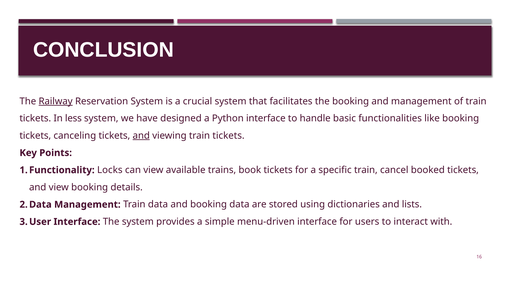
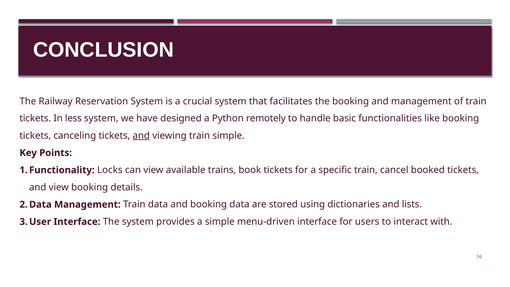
Railway underline: present -> none (56, 101)
Python interface: interface -> remotely (266, 118)
viewing train tickets: tickets -> simple (229, 136)
